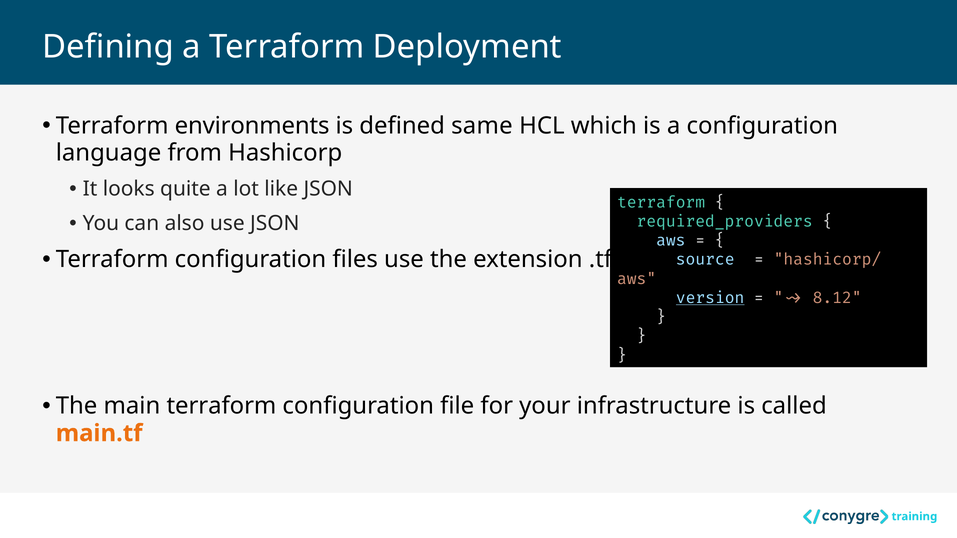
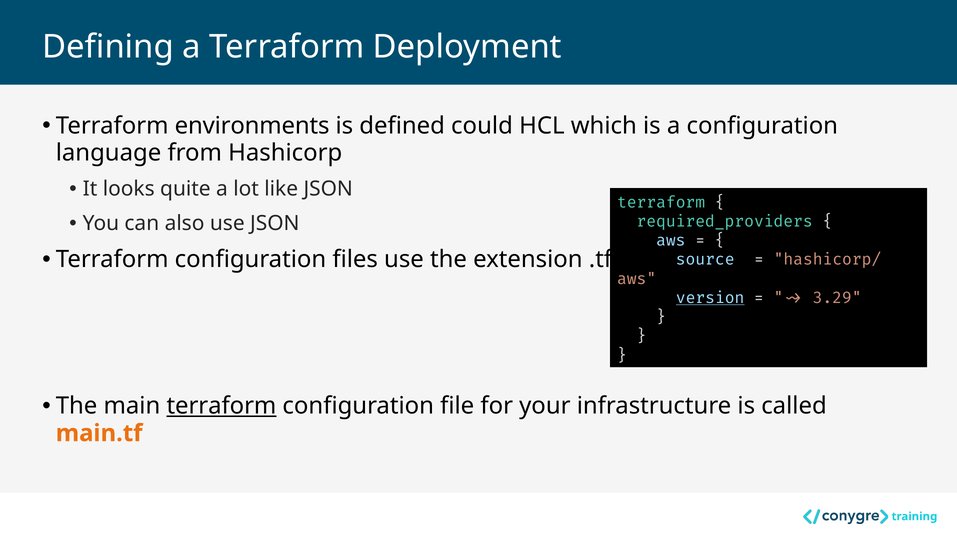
same: same -> could (482, 126)
8.12: 8.12 -> 3.29 (837, 298)
terraform underline: none -> present (221, 406)
